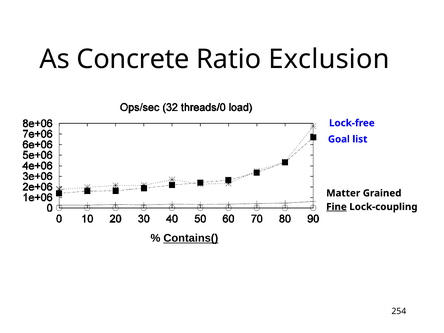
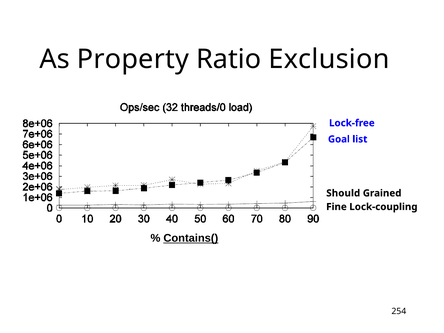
Concrete: Concrete -> Property (133, 59)
Matter: Matter -> Should (343, 193)
Fine underline: present -> none (336, 207)
